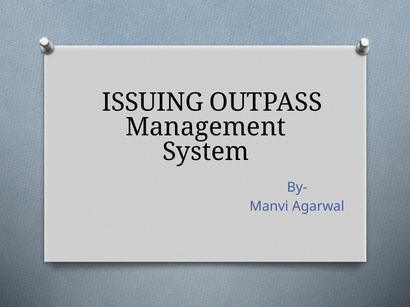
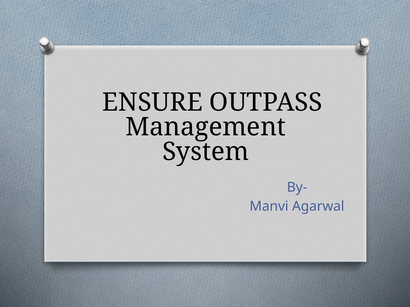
ISSUING: ISSUING -> ENSURE (153, 103)
